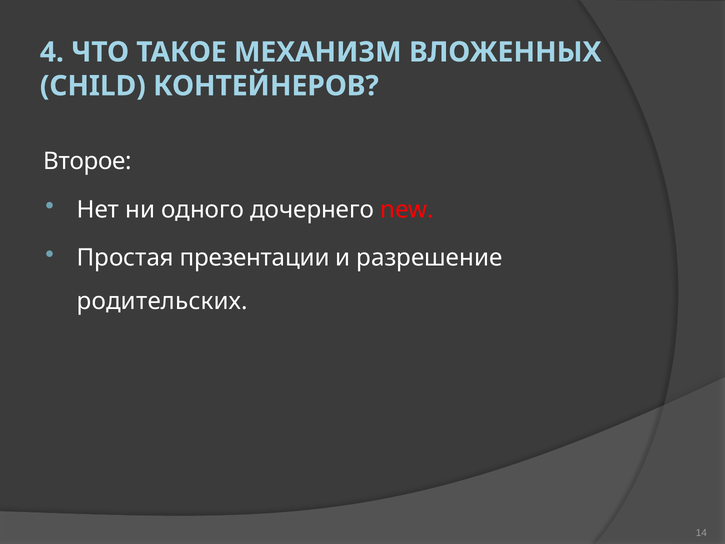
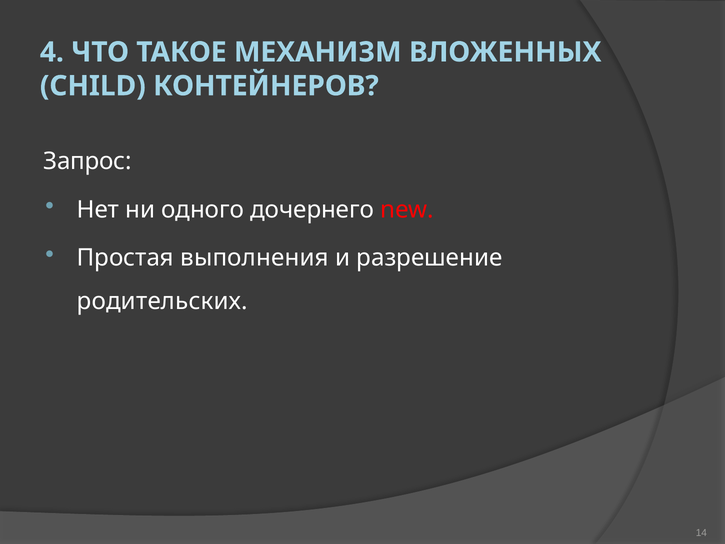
Второе: Второе -> Запрос (87, 161)
презентации: презентации -> выполнения (254, 258)
